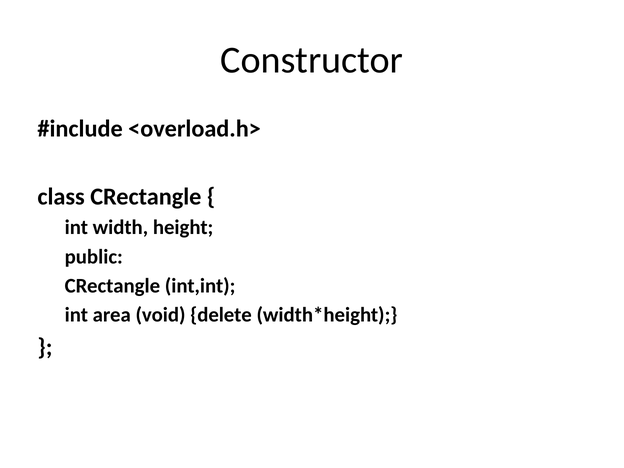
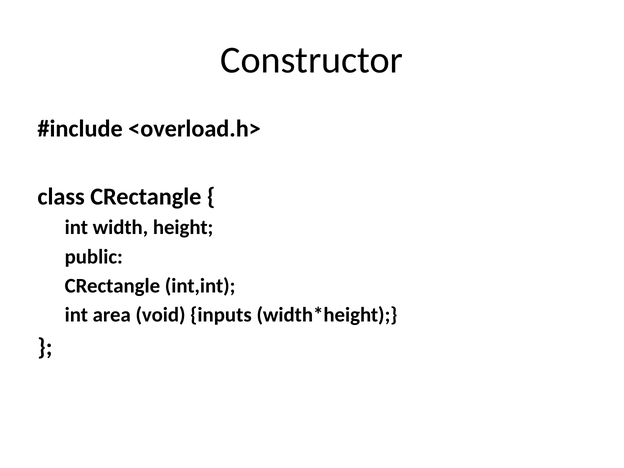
delete: delete -> inputs (221, 315)
